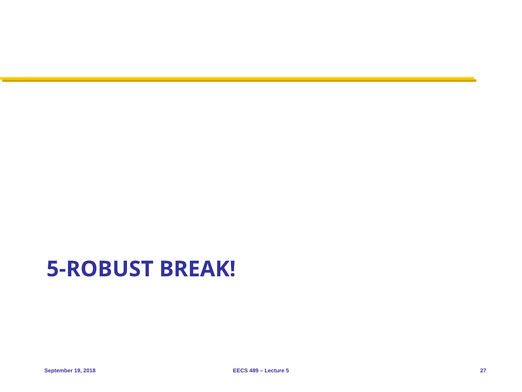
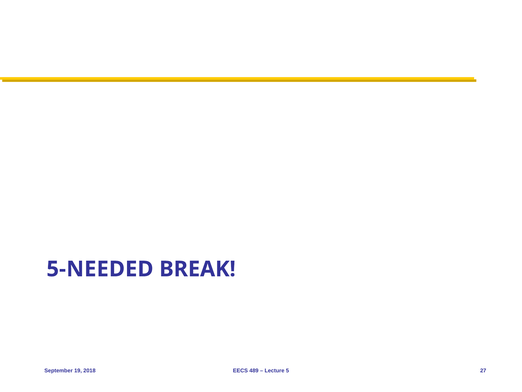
5-ROBUST: 5-ROBUST -> 5-NEEDED (100, 269)
